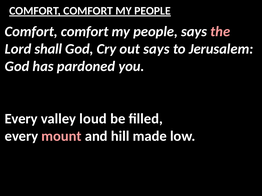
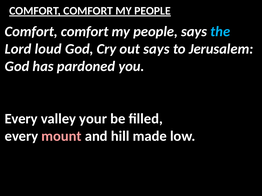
the colour: pink -> light blue (220, 32)
shall: shall -> loud (48, 49)
loud: loud -> your (93, 119)
